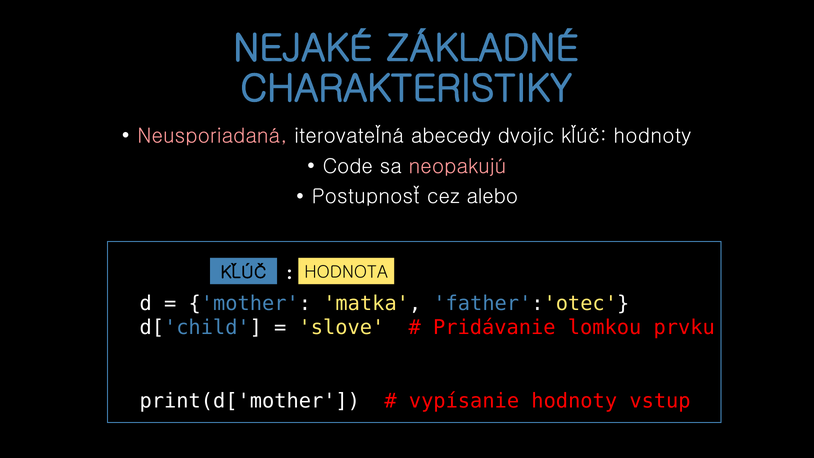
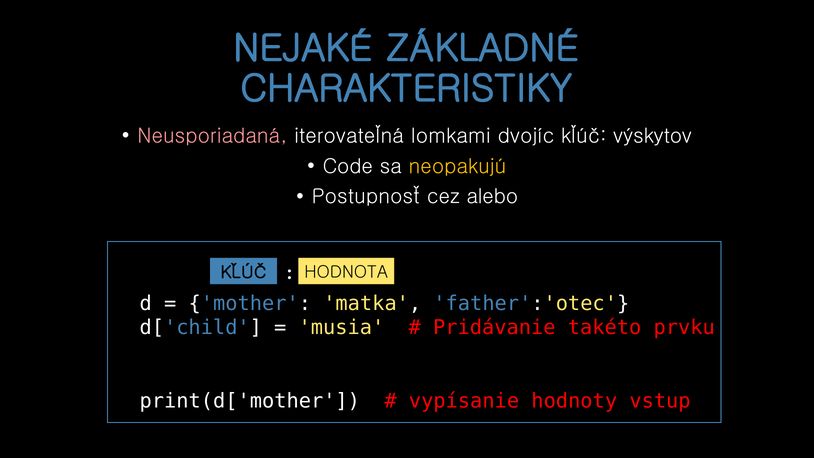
abecedy: abecedy -> lomkami (451, 136)
kľúč hodnoty: hodnoty -> výskytov (653, 136)
neopakujú colour: pink -> yellow (458, 166)
slove: slove -> musia (341, 328)
lomkou: lomkou -> takéto (605, 328)
